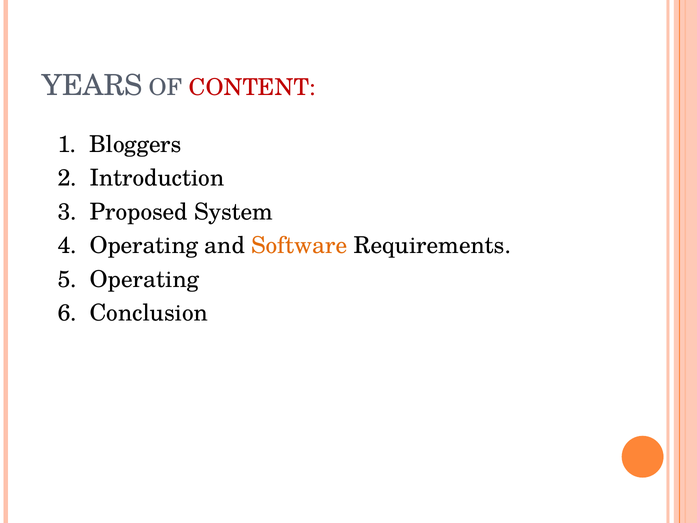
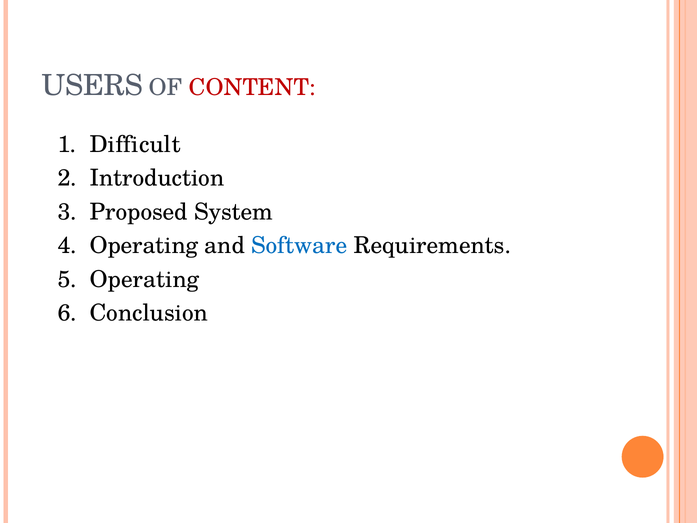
YEARS: YEARS -> USERS (92, 86)
Bloggers: Bloggers -> Difficult (135, 145)
Software colour: orange -> blue (299, 246)
